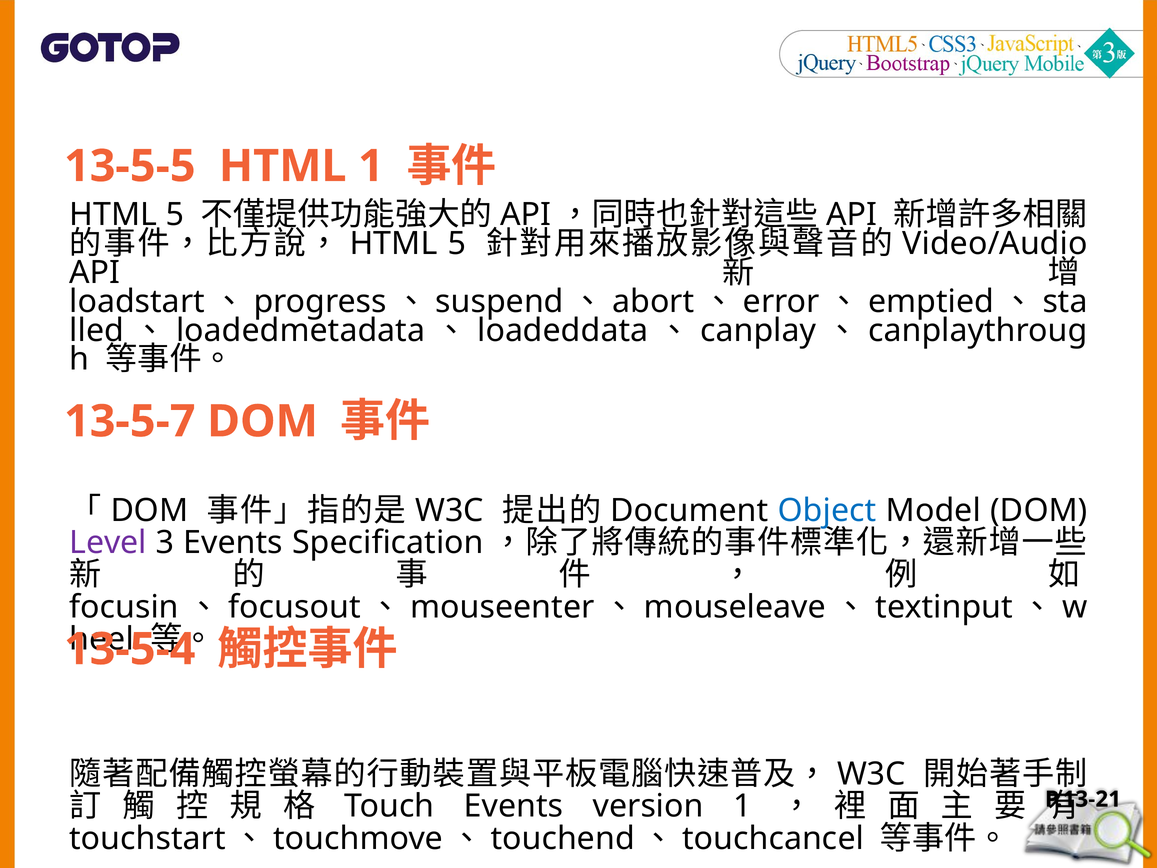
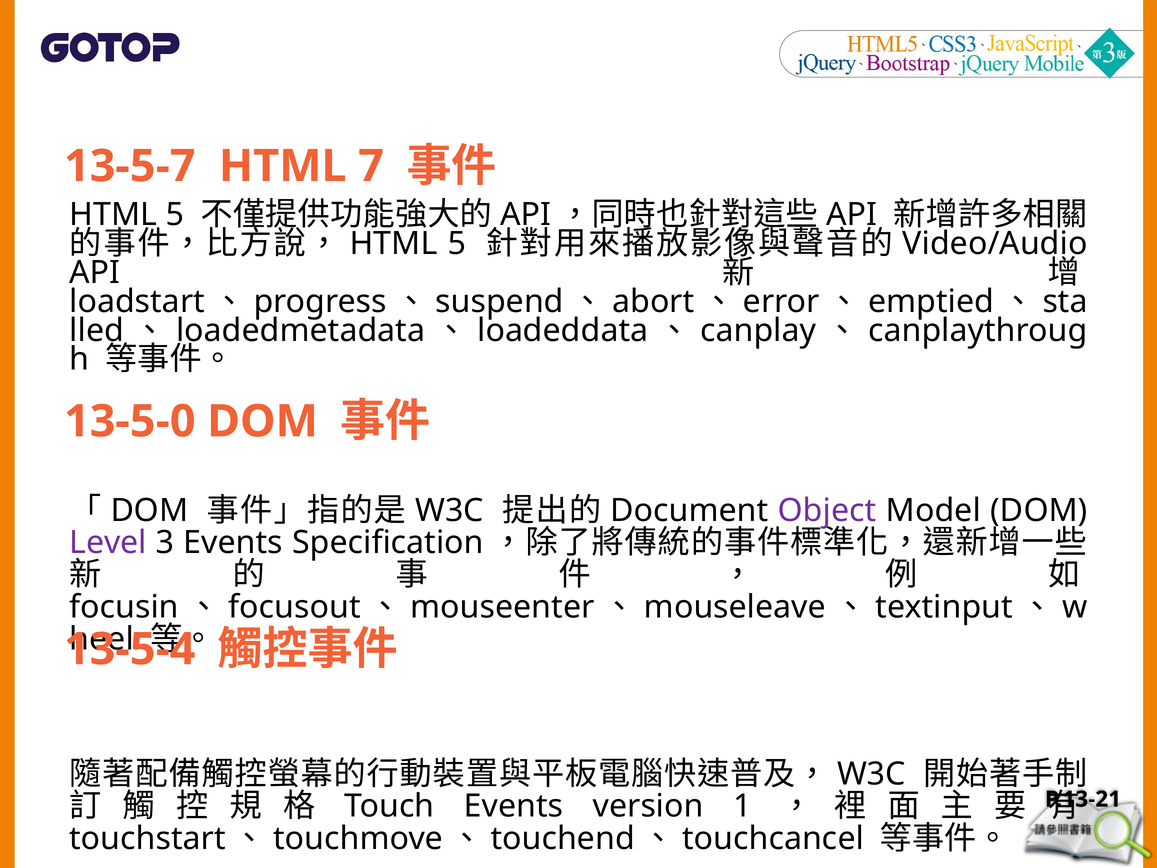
13-5-5: 13-5-5 -> 13-5-7 (130, 166)
HTML 1: 1 -> 7 (371, 166)
13-5-7: 13-5-7 -> 13-5-0 (130, 421)
Object colour: blue -> purple (827, 510)
